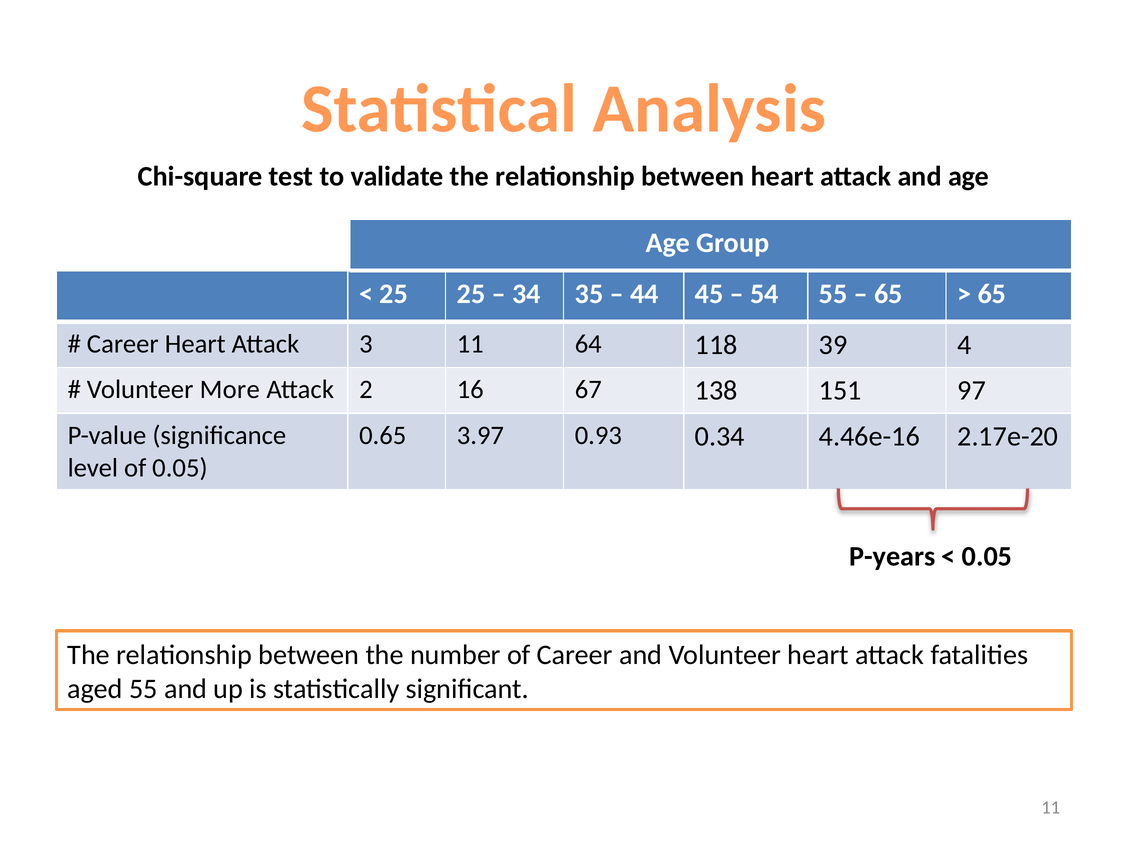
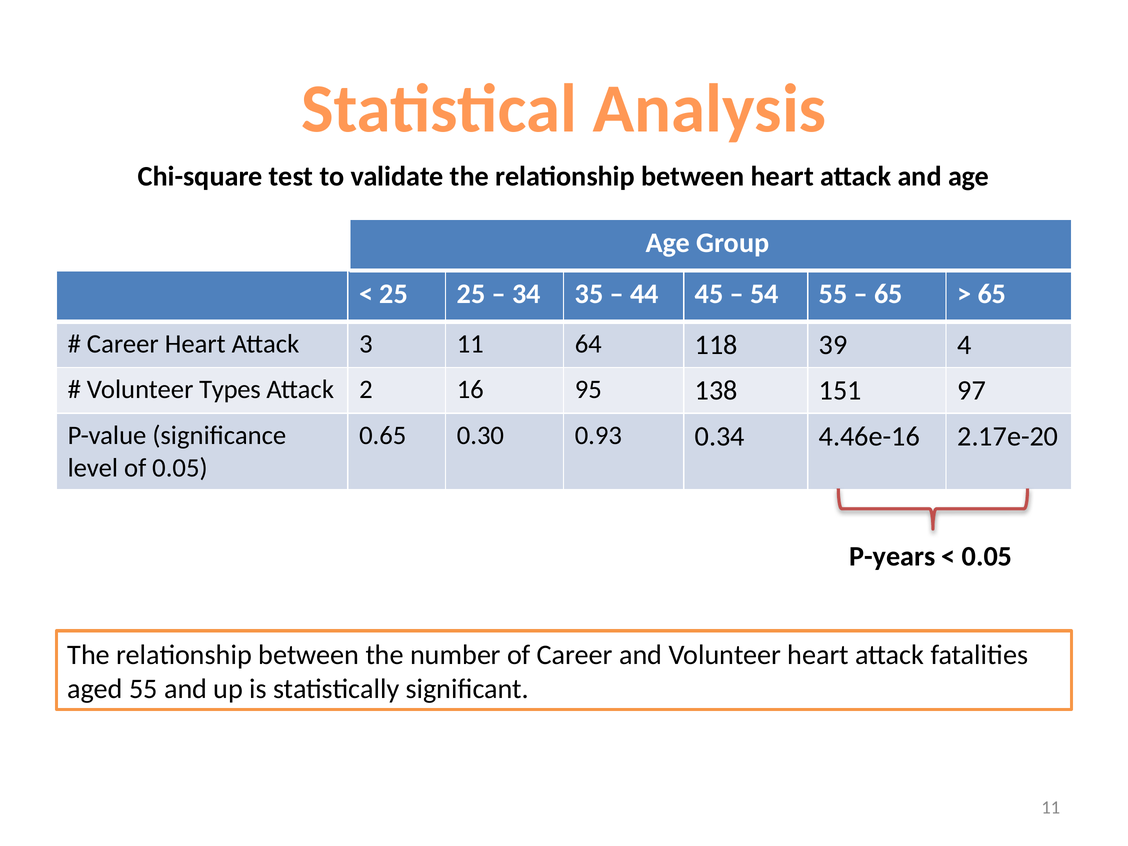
More: More -> Types (230, 390)
67: 67 -> 95 (588, 390)
3.97: 3.97 -> 0.30 (480, 435)
